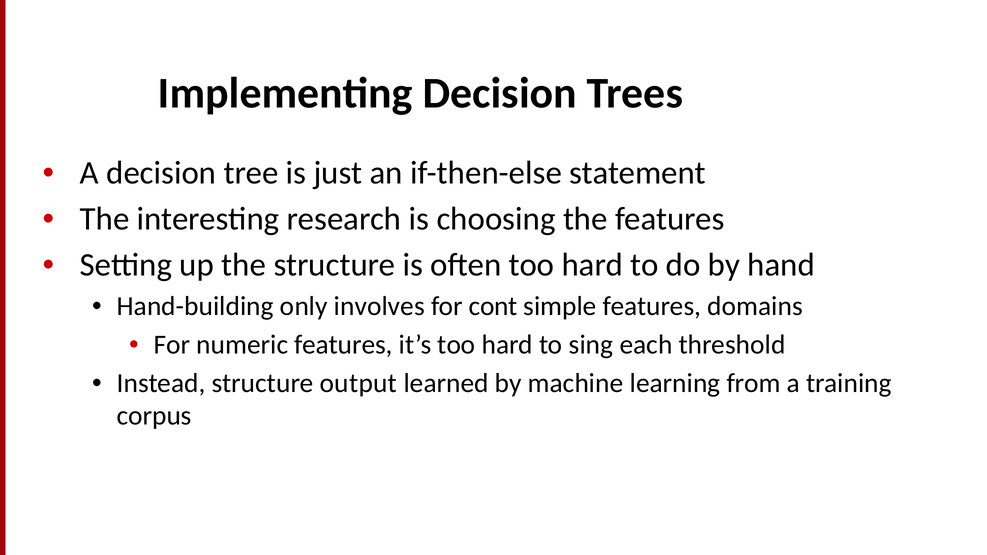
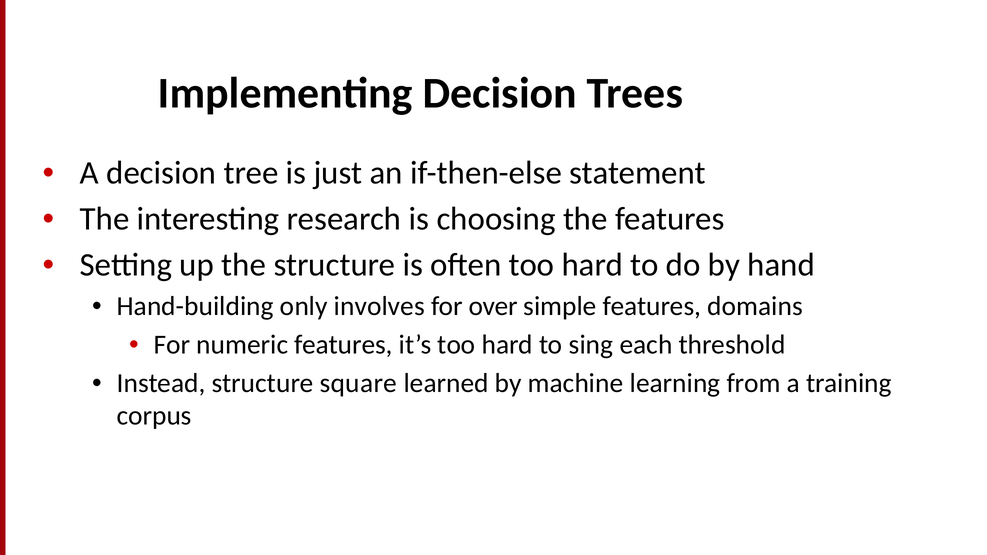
cont: cont -> over (493, 306)
output: output -> square (358, 383)
